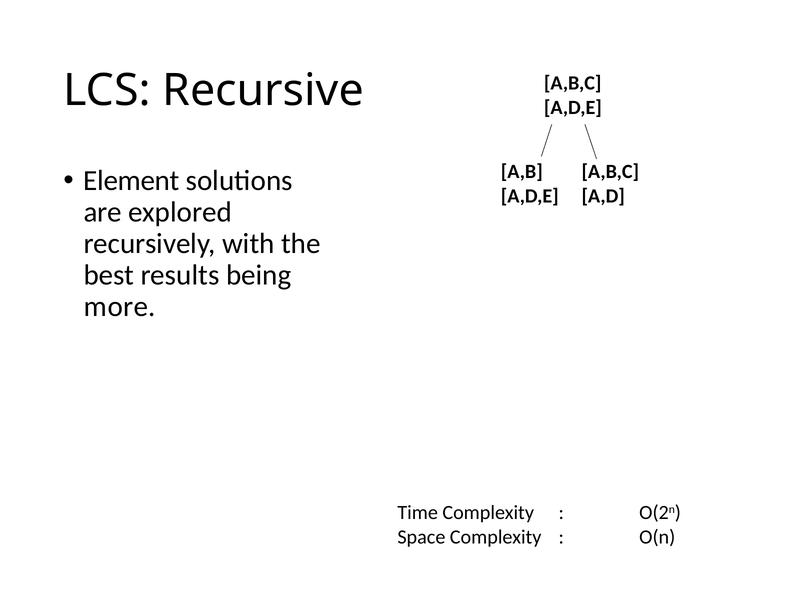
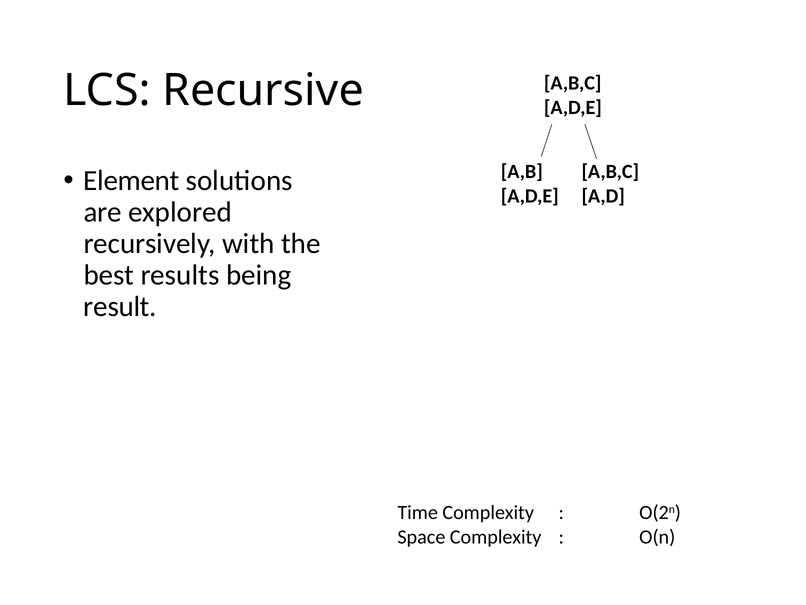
more: more -> result (120, 307)
